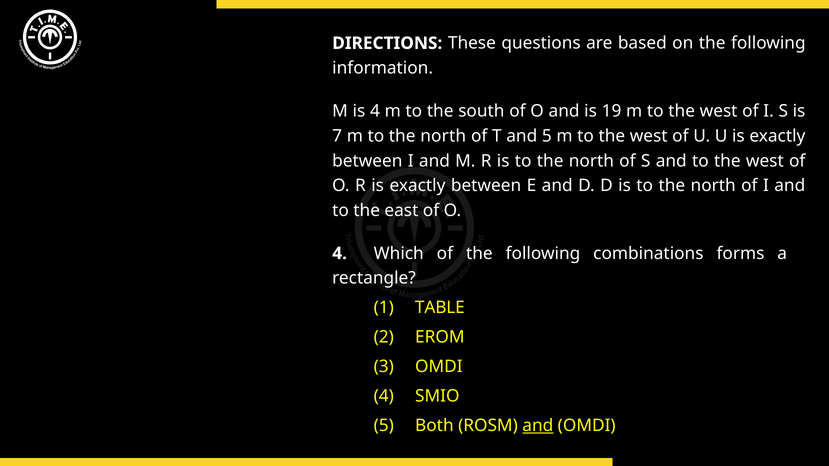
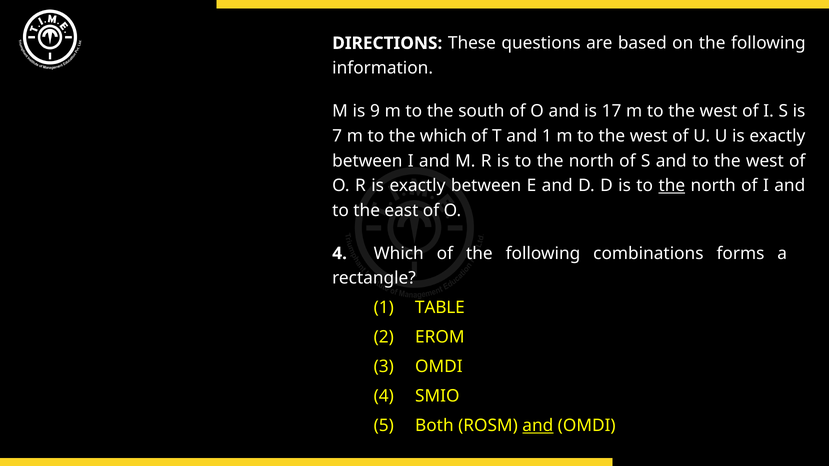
is 4: 4 -> 9 (375, 111)
19: 19 -> 17 (612, 111)
m to the north: north -> which (443, 136)
and 5: 5 -> 1 (547, 136)
the underline: none -> present (672, 186)
